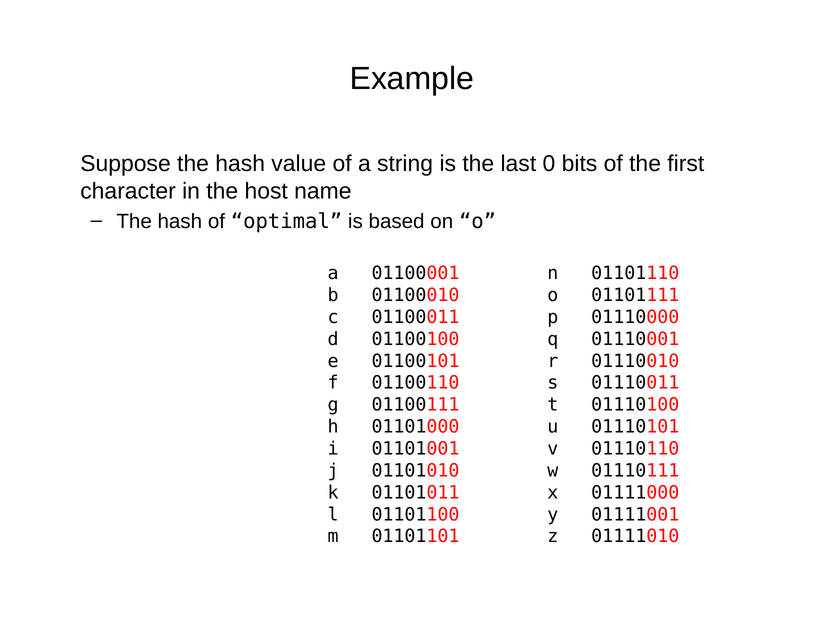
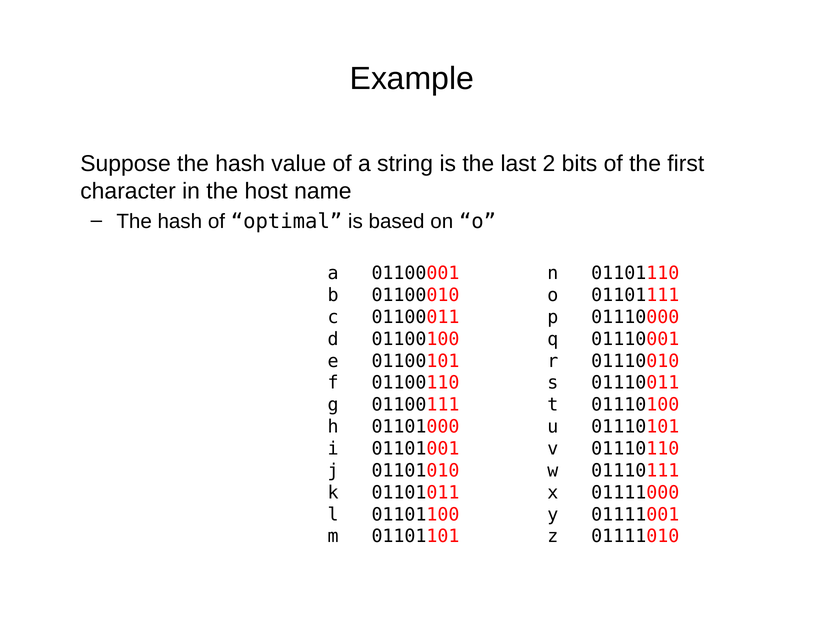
0: 0 -> 2 (549, 164)
